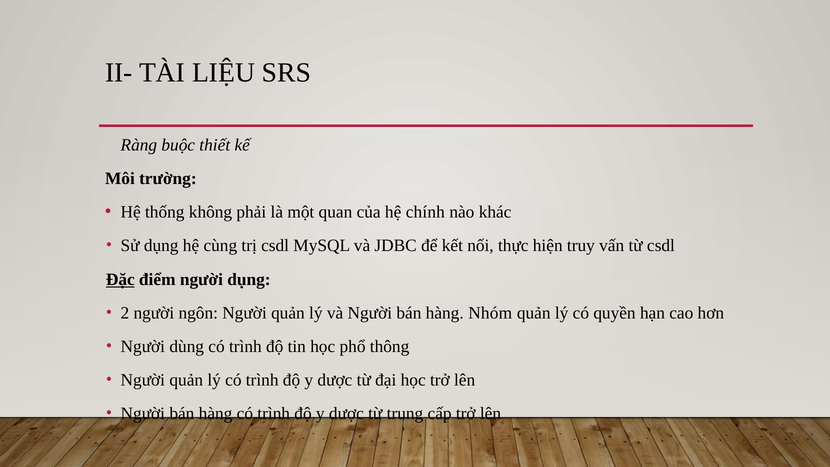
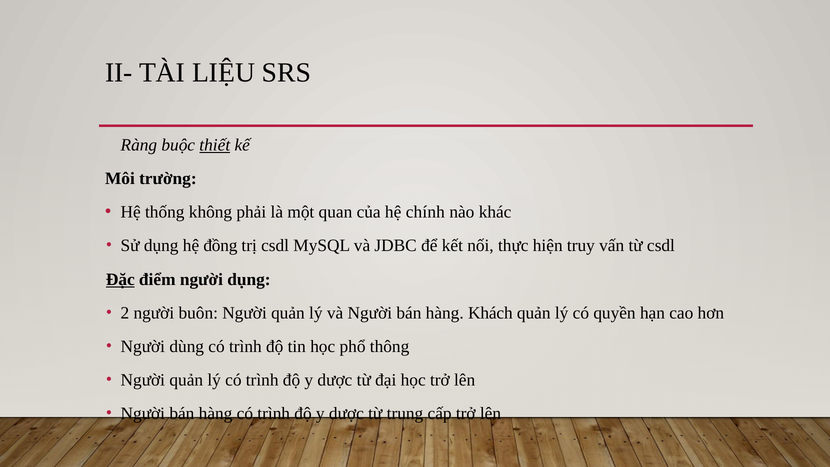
thiết underline: none -> present (215, 145)
cùng: cùng -> đồng (220, 246)
ngôn: ngôn -> buôn (198, 313)
Nhóm: Nhóm -> Khách (490, 313)
